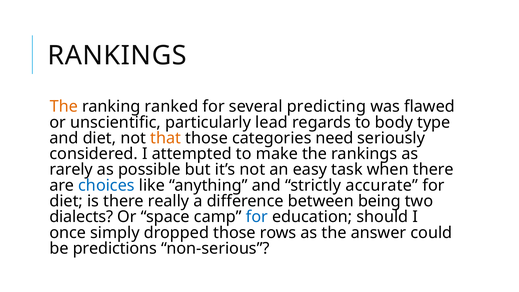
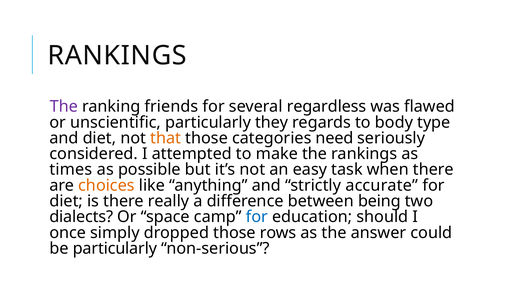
The colour: orange -> purple (64, 107)
ranked: ranked -> friends (171, 107)
predicting: predicting -> regardless (327, 107)
lead: lead -> they (272, 122)
rarely: rarely -> times (71, 170)
choices colour: blue -> orange (106, 185)
be predictions: predictions -> particularly (115, 248)
